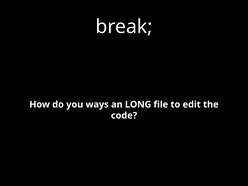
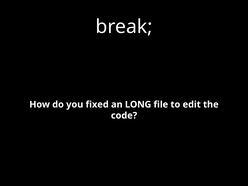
ways: ways -> fixed (97, 104)
